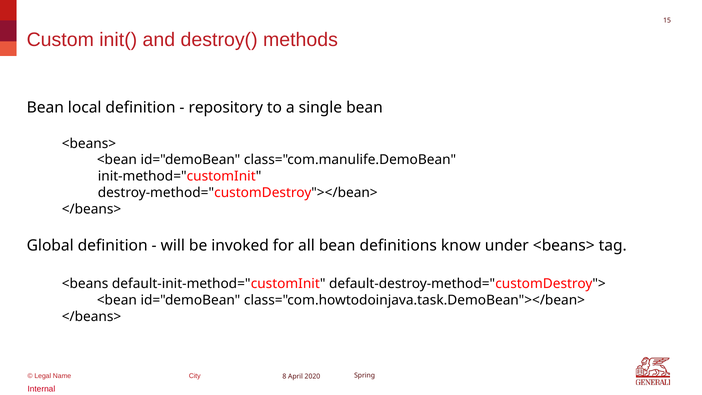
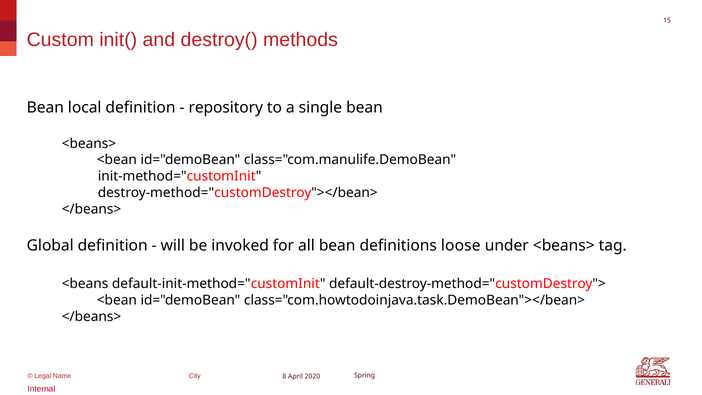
know: know -> loose (461, 245)
